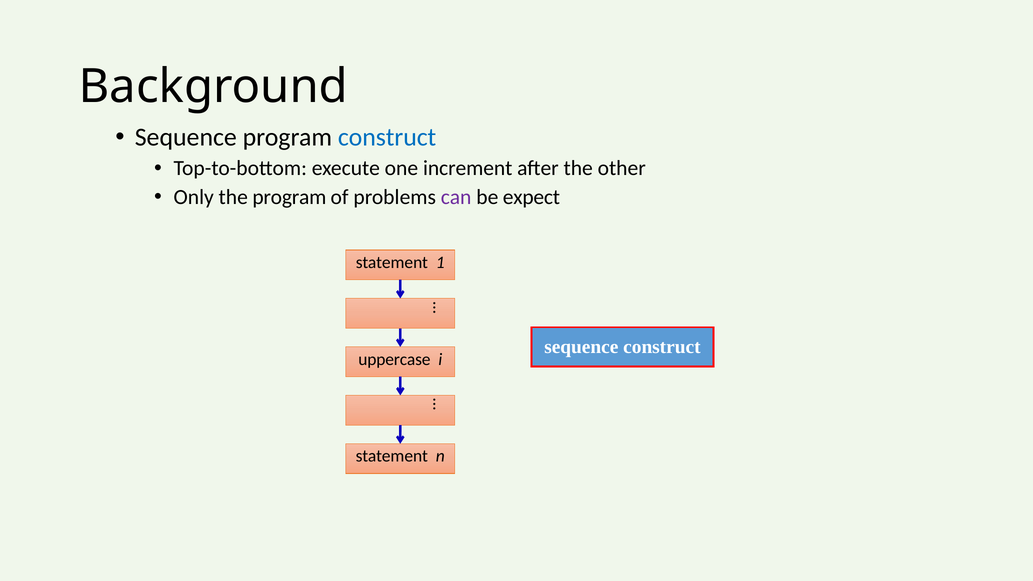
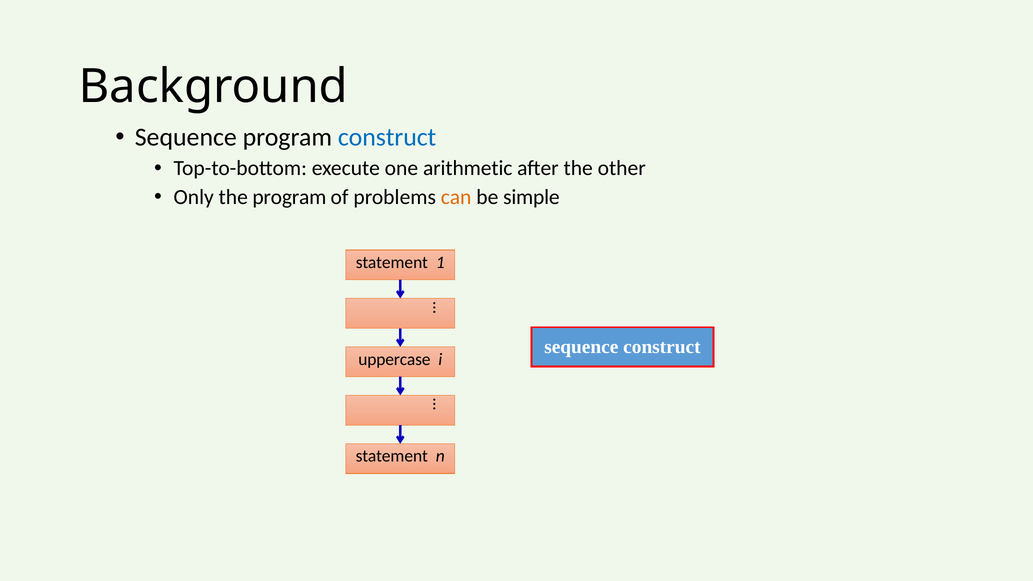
increment: increment -> arithmetic (468, 168)
can colour: purple -> orange (456, 197)
expect: expect -> simple (531, 197)
